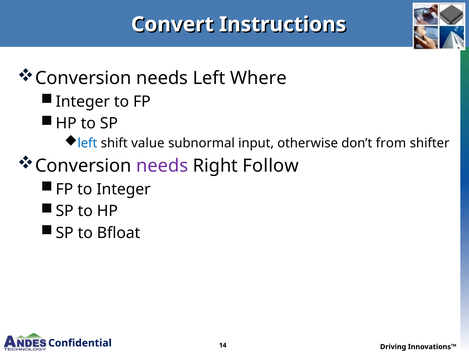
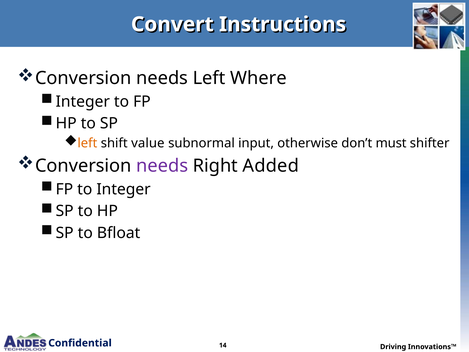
left colour: blue -> orange (87, 143)
from: from -> must (391, 143)
Follow: Follow -> Added (271, 166)
